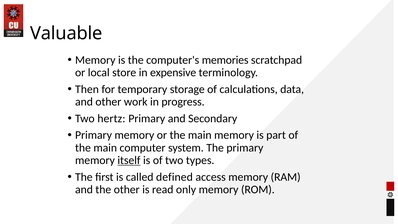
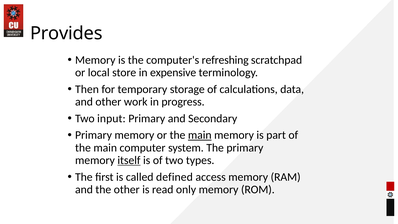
Valuable: Valuable -> Provides (66, 33)
memories: memories -> refreshing (225, 60)
hertz: hertz -> input (111, 118)
main underline: none -> present (200, 135)
